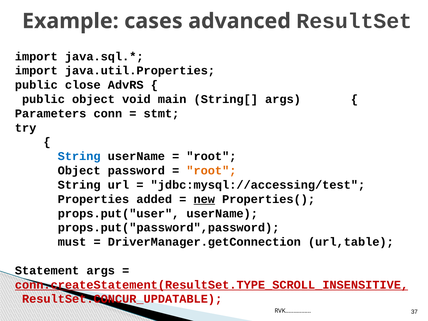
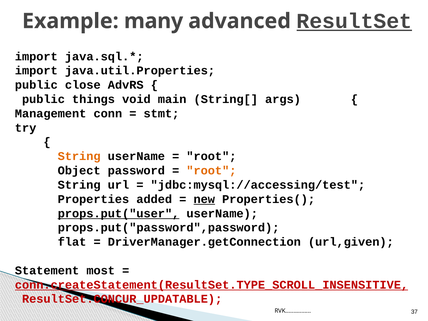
cases: cases -> many (154, 21)
ResultSet underline: none -> present (354, 21)
public object: object -> things (94, 99)
Parameters: Parameters -> Management (51, 114)
String colour: blue -> orange (79, 156)
props.put("user underline: none -> present (119, 213)
must: must -> flat (72, 242)
url,table: url,table -> url,given (351, 242)
Statement args: args -> most (101, 271)
